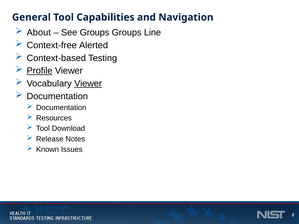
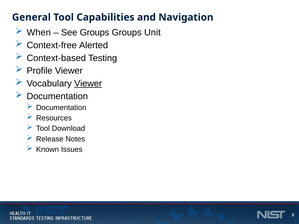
About: About -> When (39, 33)
Line: Line -> Unit (152, 33)
Profile underline: present -> none (40, 71)
